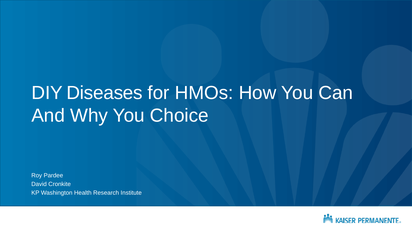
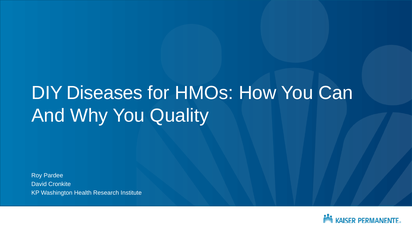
Choice: Choice -> Quality (179, 116)
